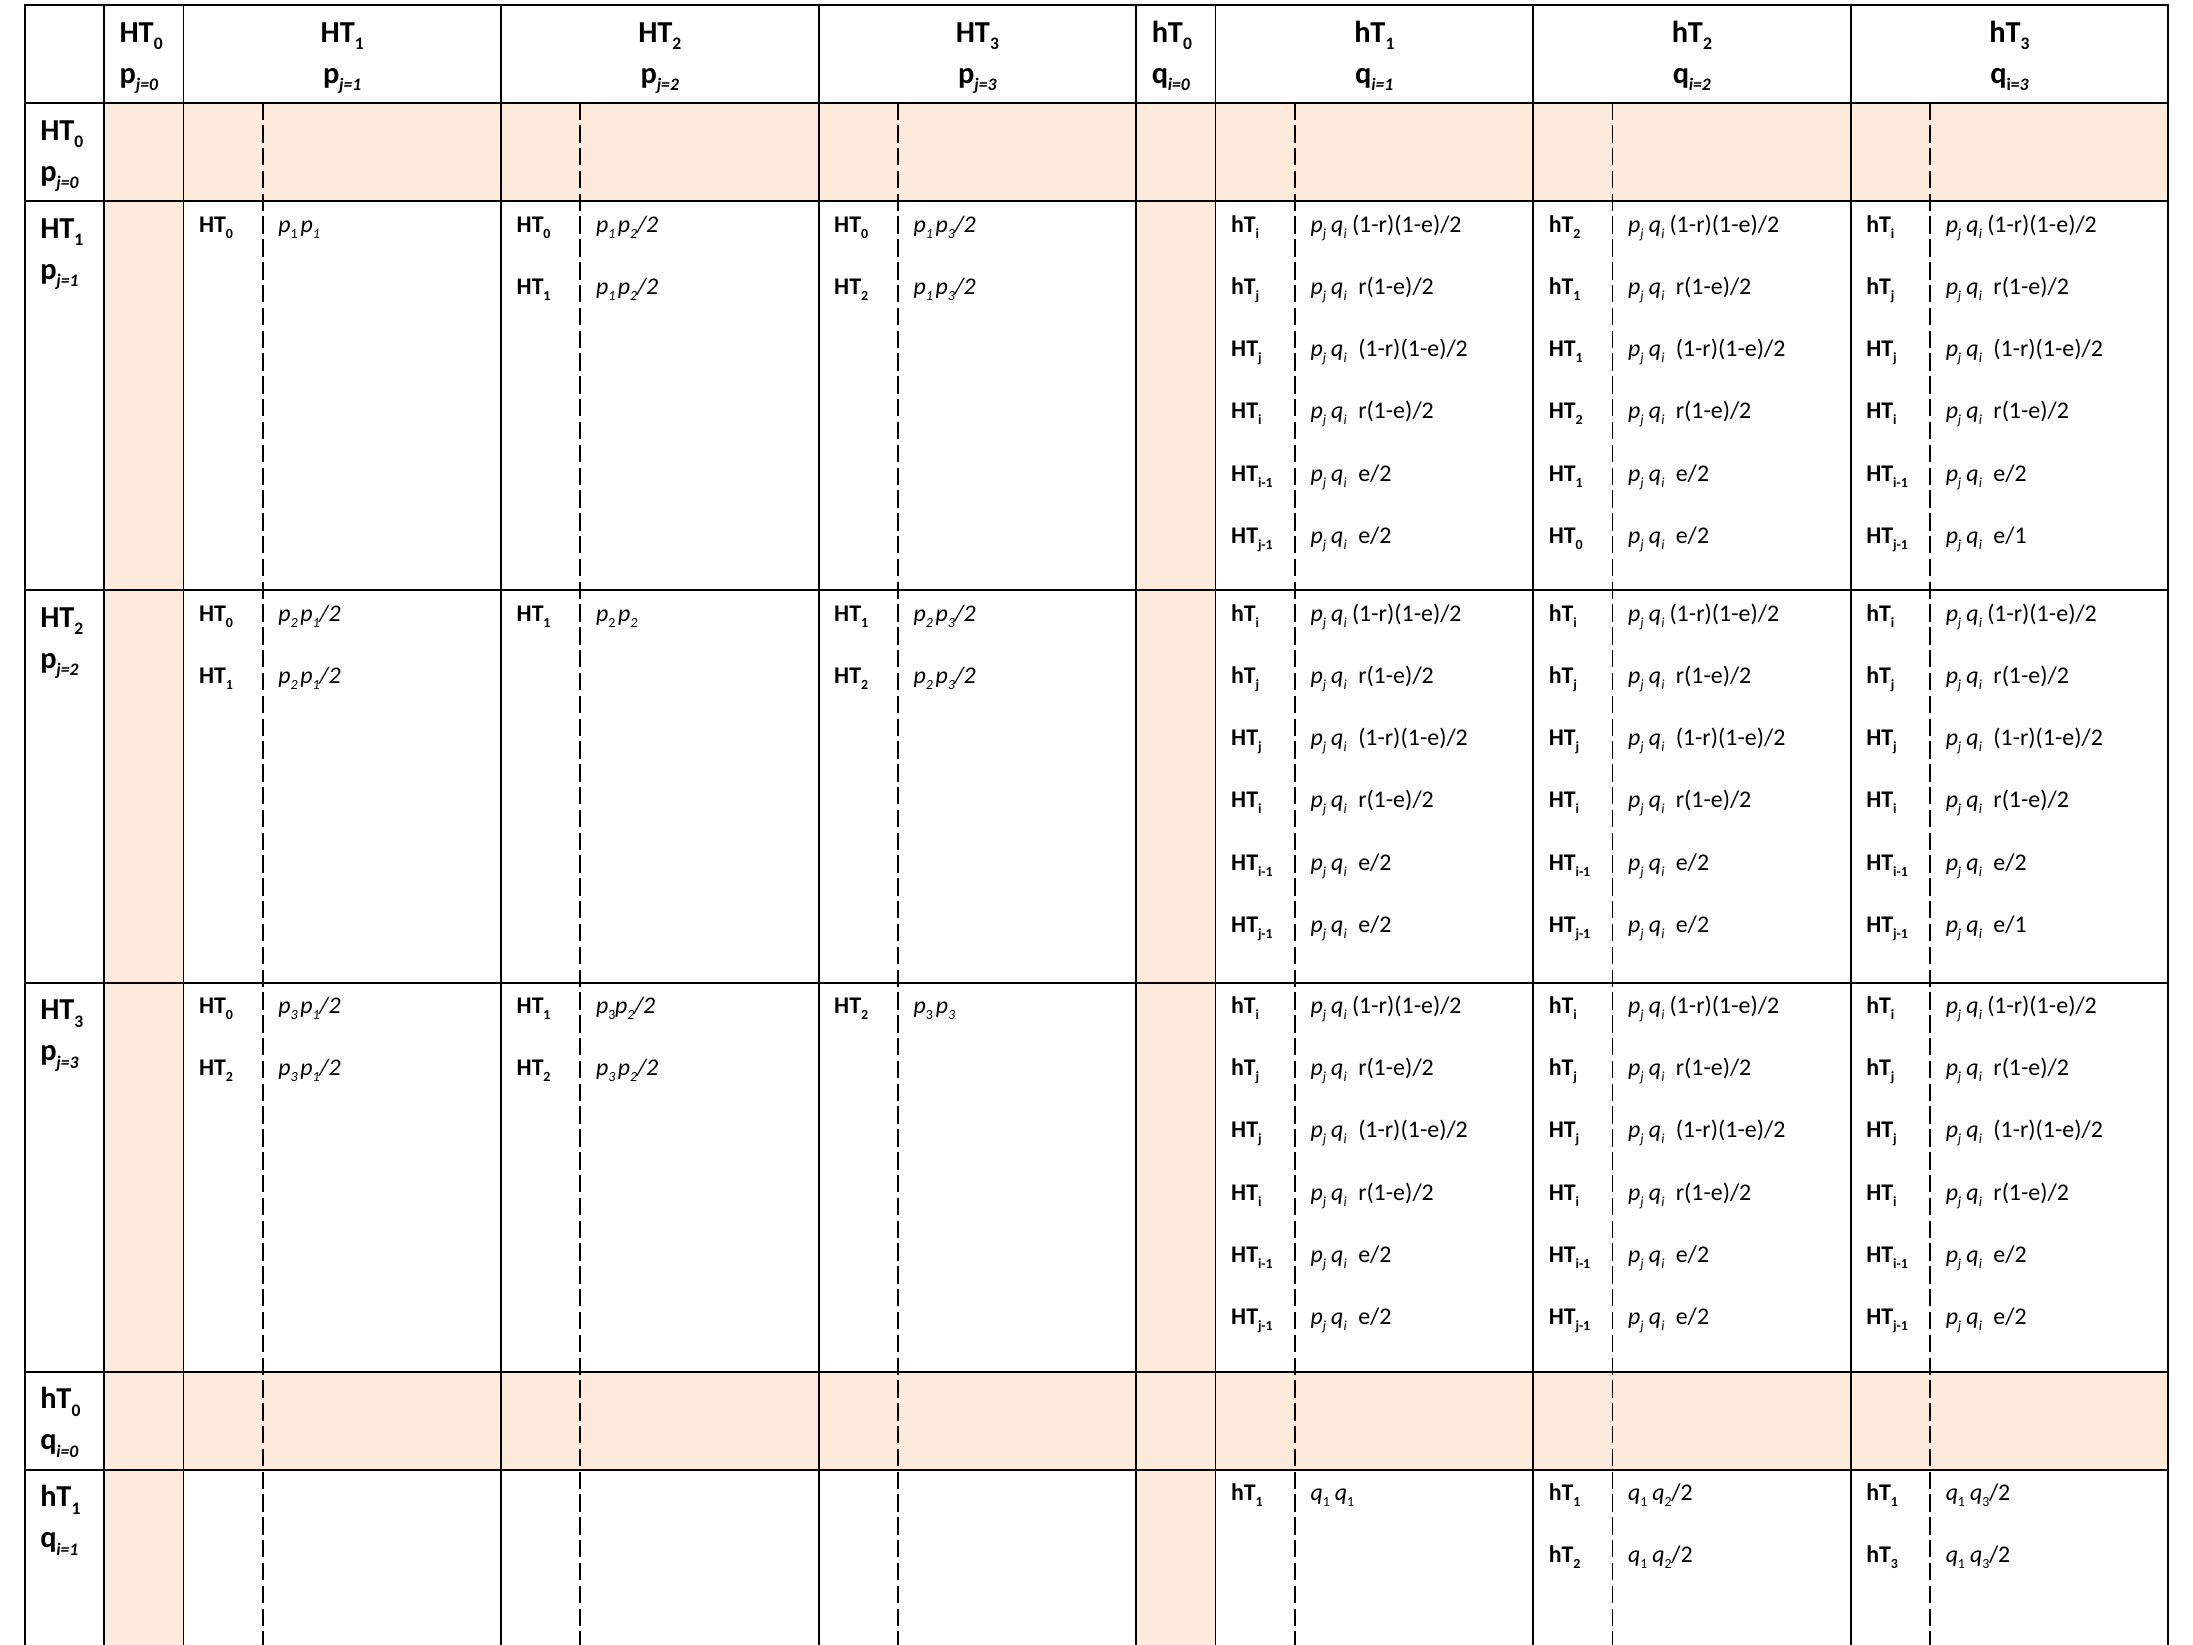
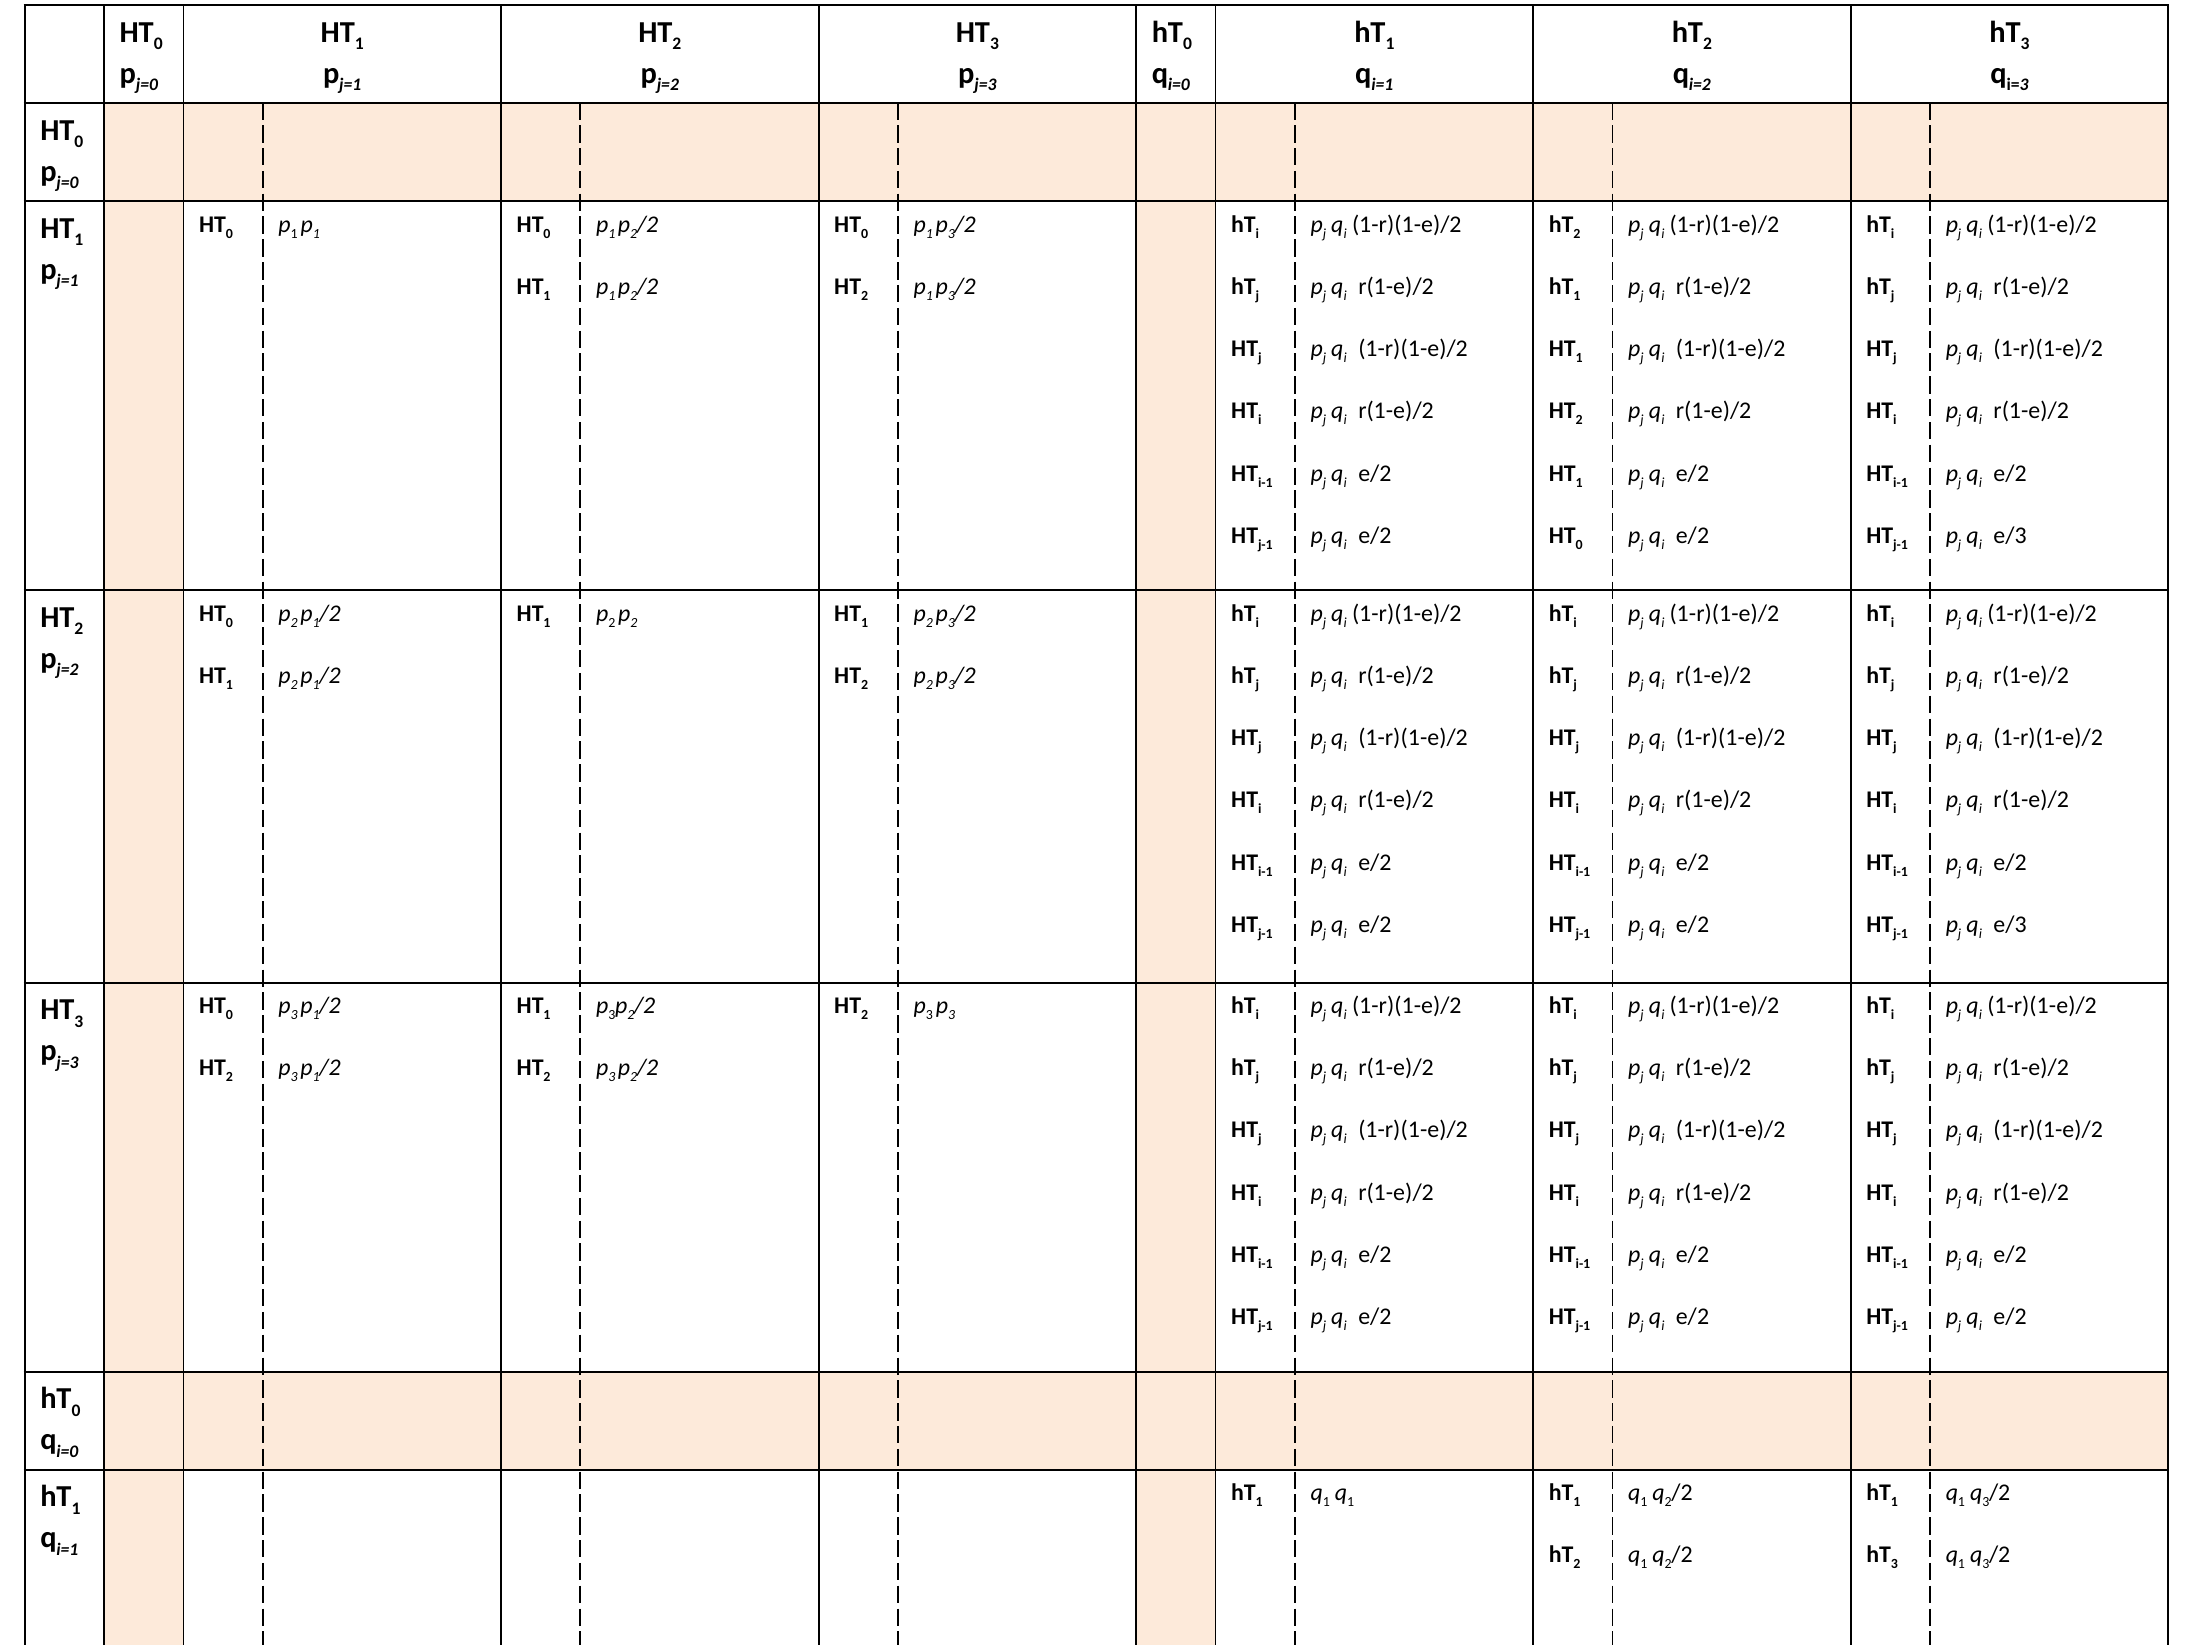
e/1: e/1 -> e/3 (2010, 535)
e/1: e/1 -> e/3 (2010, 924)
